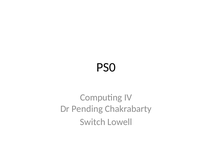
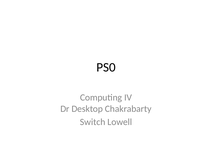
Pending: Pending -> Desktop (87, 109)
